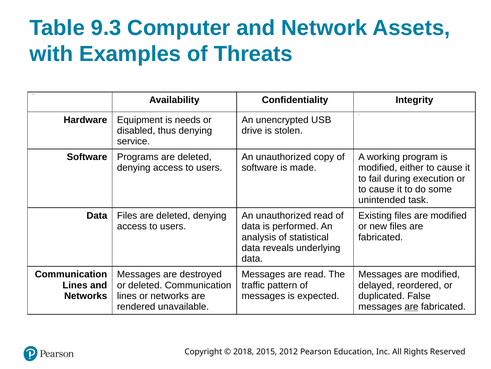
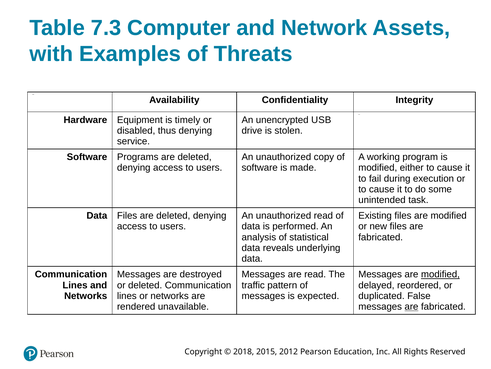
9.3: 9.3 -> 7.3 (106, 28)
needs: needs -> timely (188, 120)
modified underline: none -> present (440, 274)
